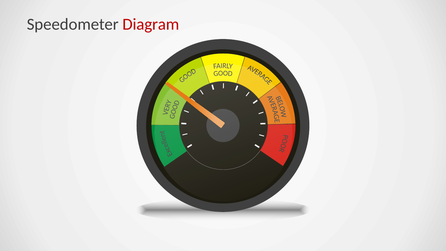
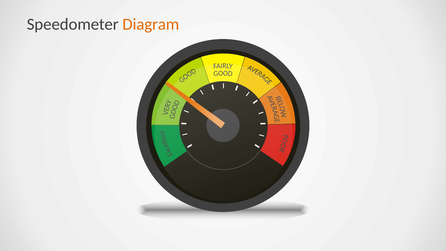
Diagram colour: red -> orange (151, 24)
